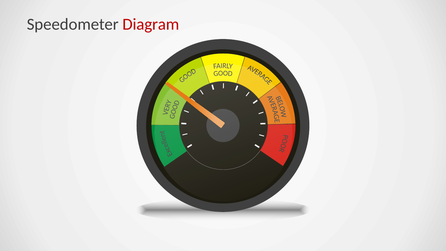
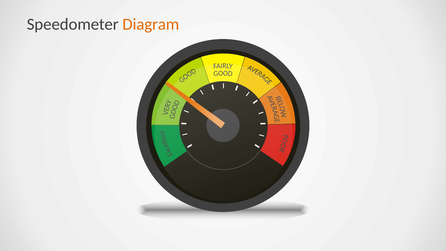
Diagram colour: red -> orange (151, 24)
